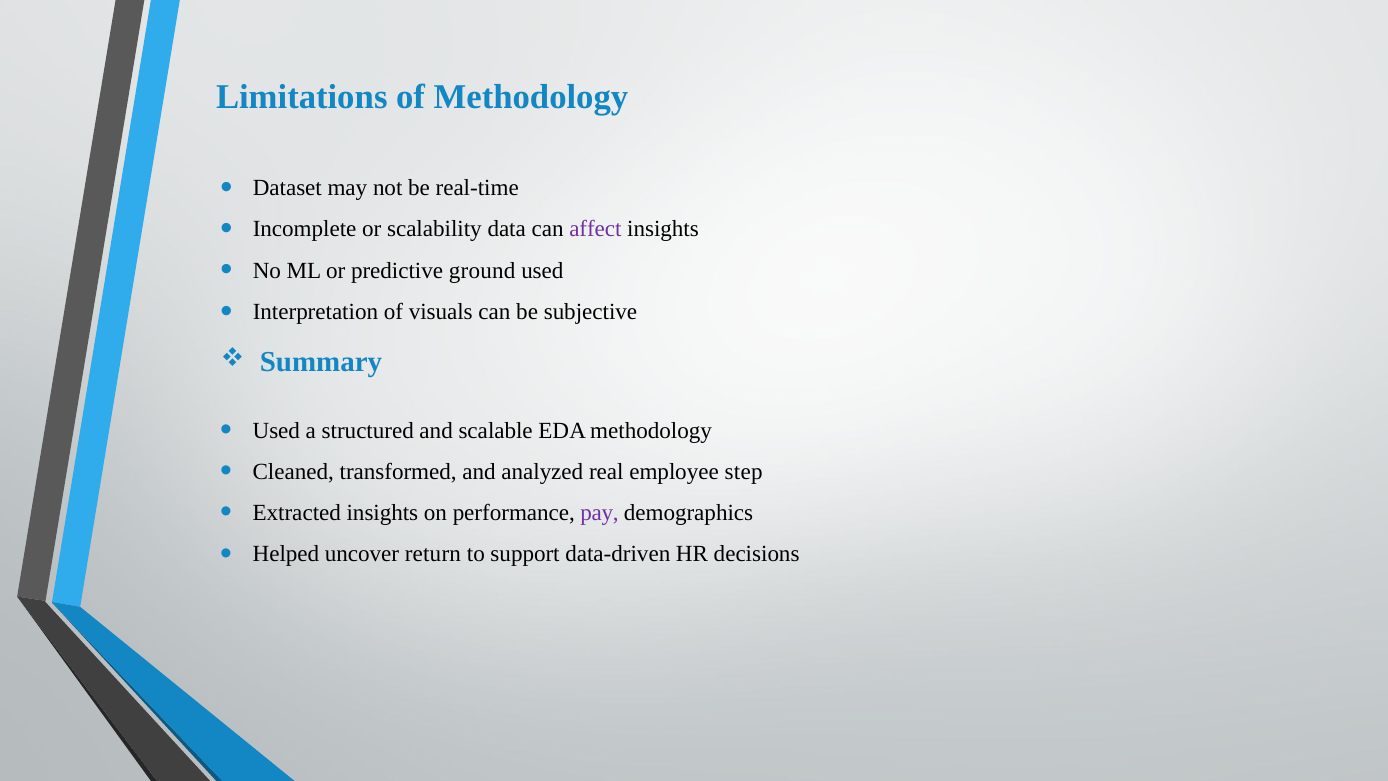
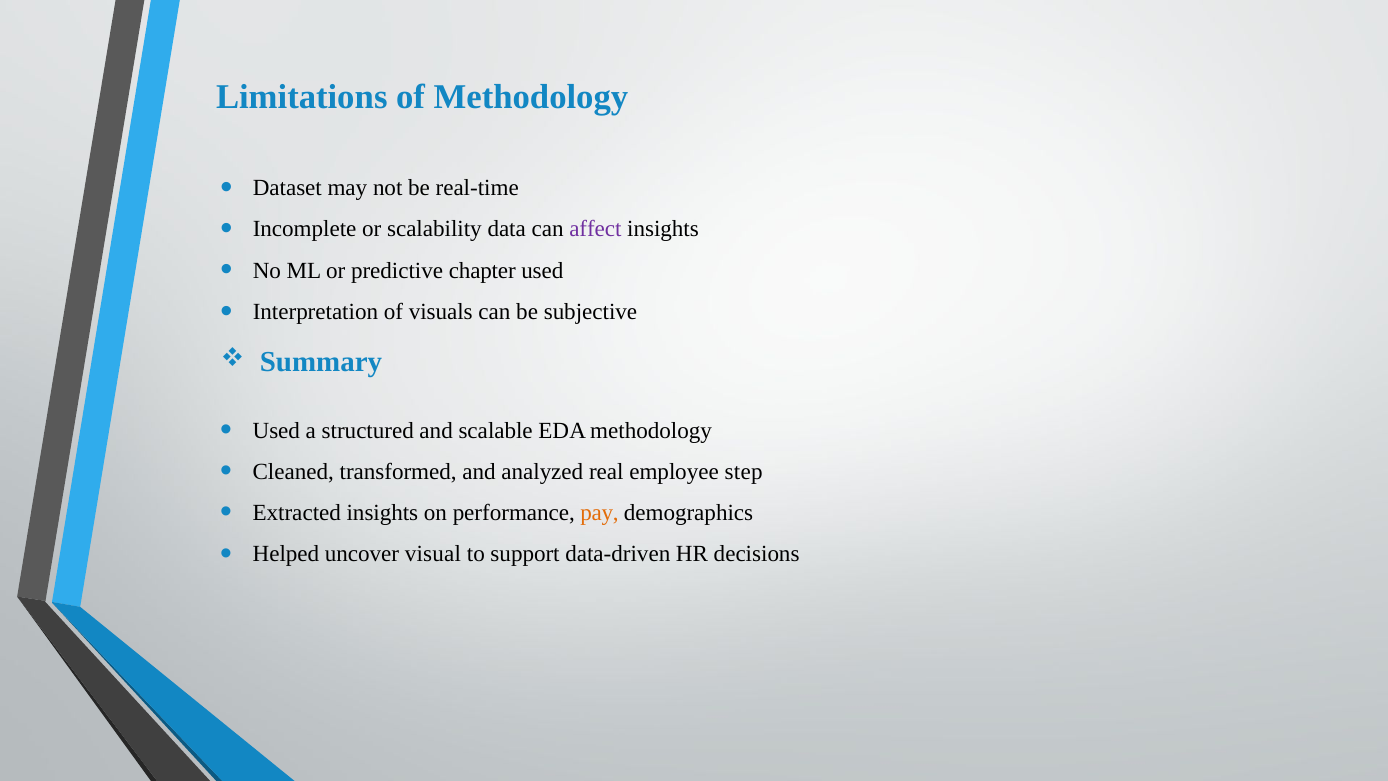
ground: ground -> chapter (482, 271)
pay colour: purple -> orange (599, 513)
return: return -> visual (433, 554)
